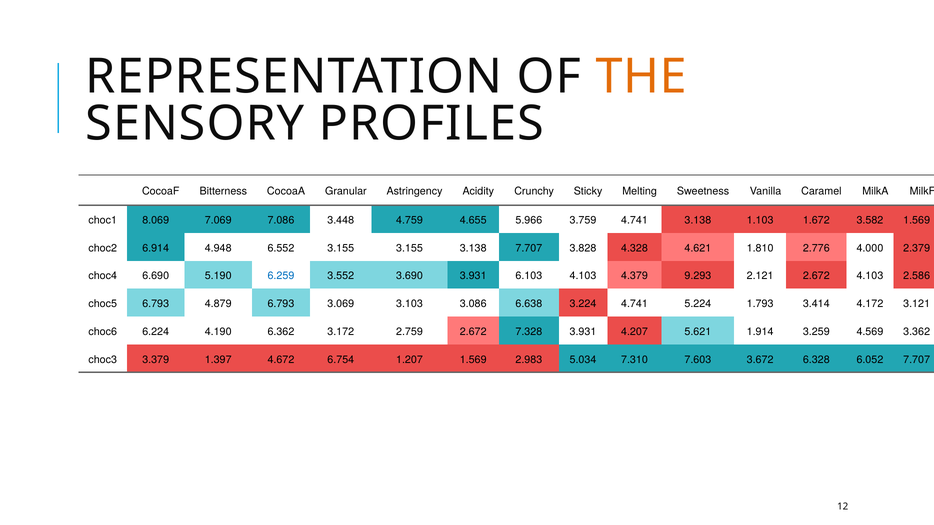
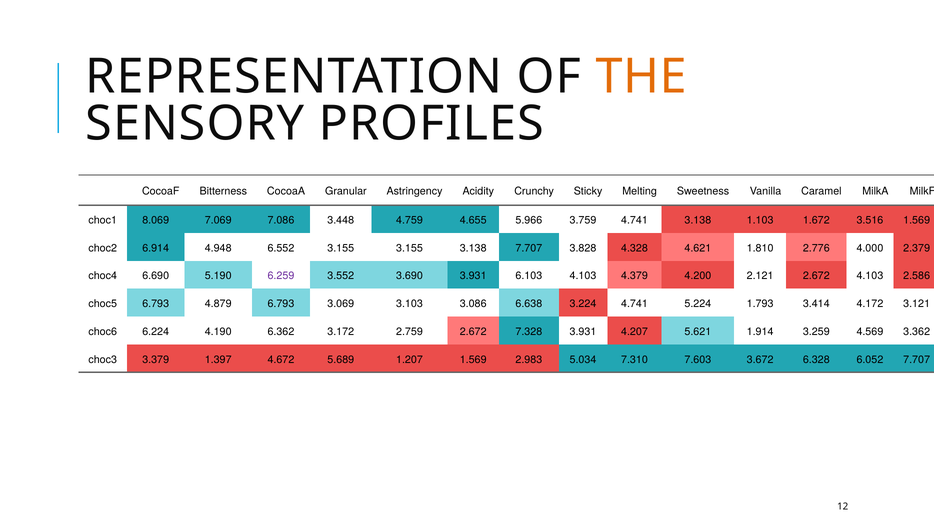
3.582: 3.582 -> 3.516 (870, 220)
6.259 colour: blue -> purple (281, 276)
9.293: 9.293 -> 4.200 (698, 276)
6.754: 6.754 -> 5.689 (341, 360)
